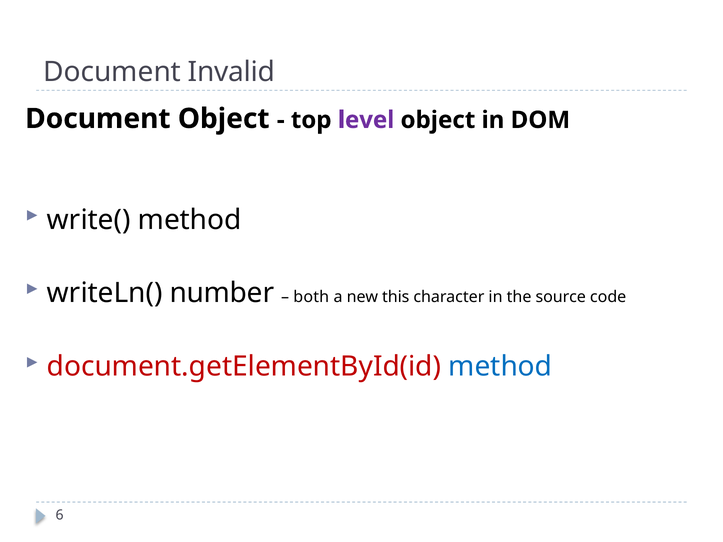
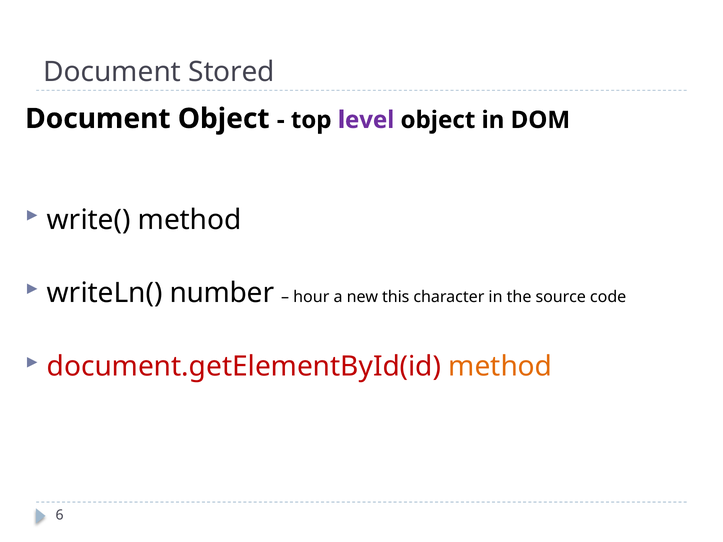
Invalid: Invalid -> Stored (231, 72)
both: both -> hour (311, 297)
method colour: blue -> orange (500, 367)
